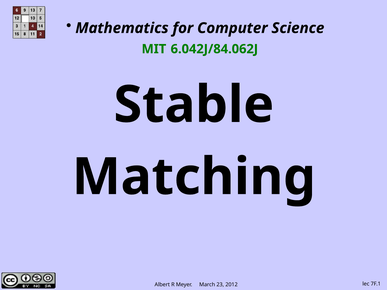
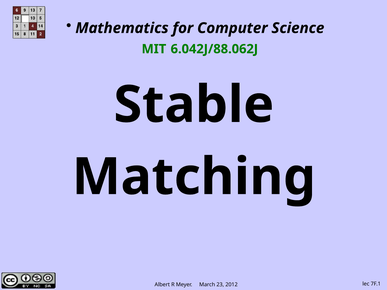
6.042J/84.062J: 6.042J/84.062J -> 6.042J/88.062J (214, 49)
